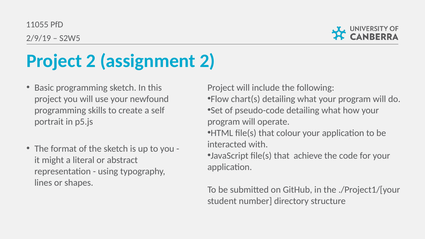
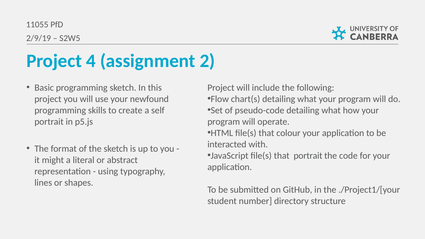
Project 2: 2 -> 4 (91, 61)
that achieve: achieve -> portrait (308, 156)
